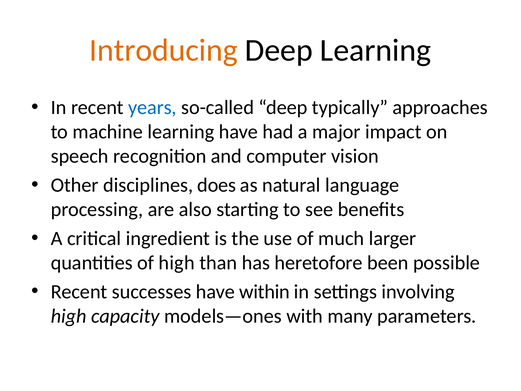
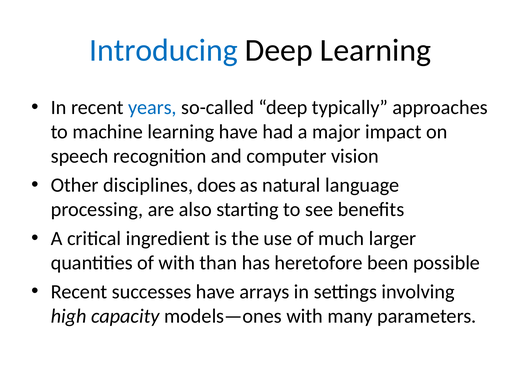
Introducing colour: orange -> blue (163, 50)
of high: high -> with (177, 263)
within: within -> arrays (265, 292)
